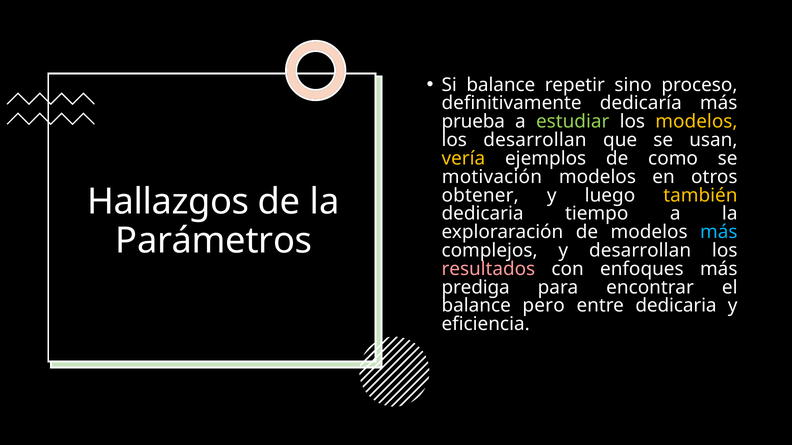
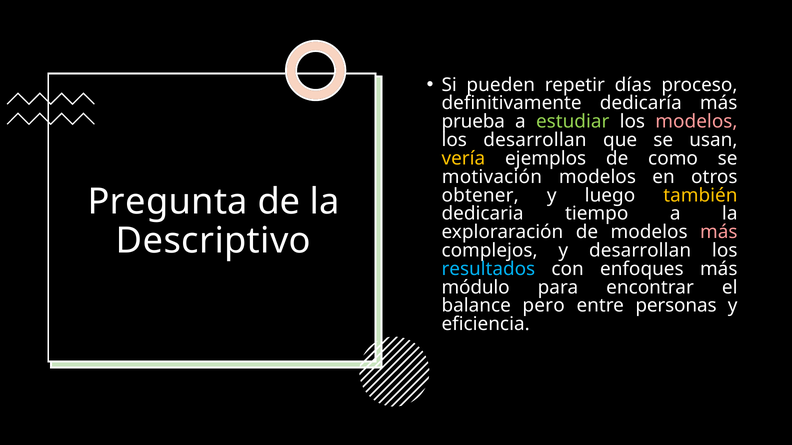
Si balance: balance -> pueden (501, 85)
sino: sino -> días (633, 85)
modelos colour: yellow -> pink (696, 122)
Hallazgos: Hallazgos -> Pregunta (168, 202)
más colour: light blue -> pink (719, 232)
Parámetros: Parámetros -> Descriptivo (213, 241)
resultados colour: pink -> light blue (488, 269)
prediga: prediga -> módulo (476, 288)
entre dedicaria: dedicaria -> personas (676, 306)
